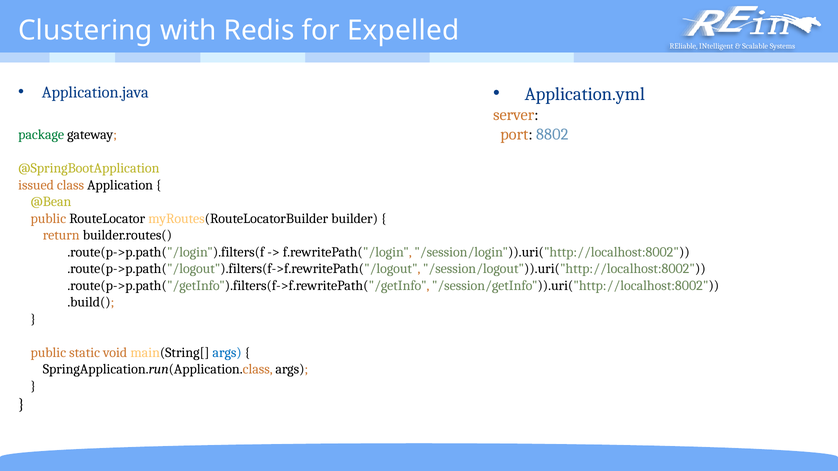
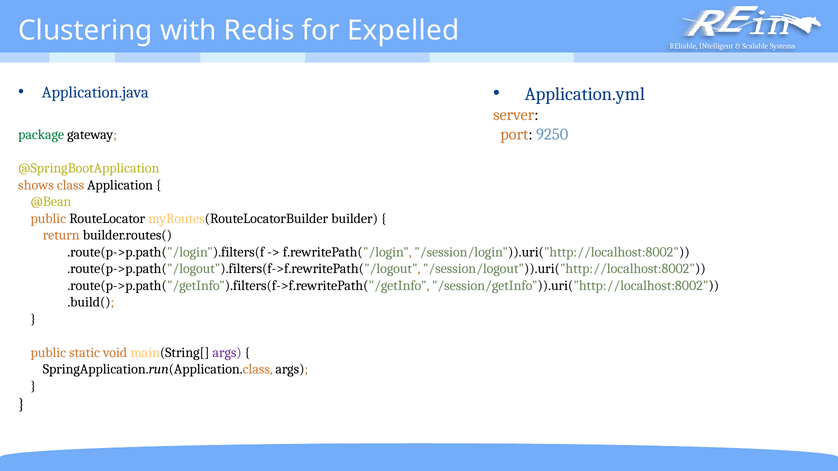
8802: 8802 -> 9250 (552, 134)
issued: issued -> shows (36, 185)
args colour: blue -> purple (227, 353)
